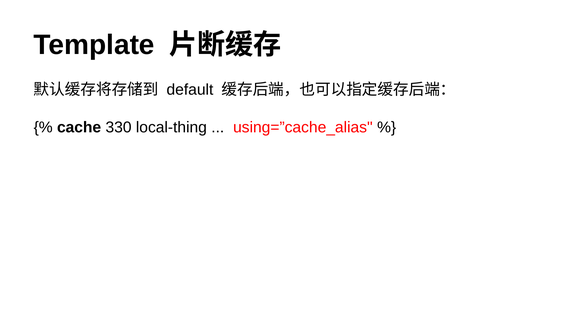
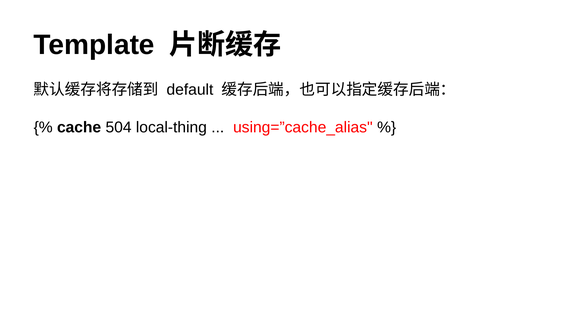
330: 330 -> 504 (119, 127)
